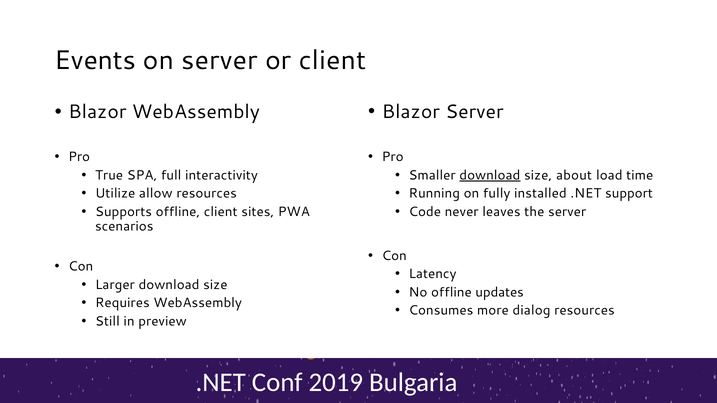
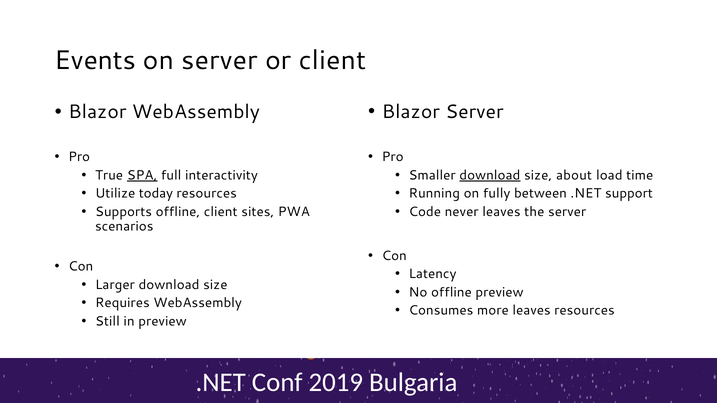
SPA underline: none -> present (142, 175)
allow: allow -> today (156, 194)
installed: installed -> between (540, 194)
offline updates: updates -> preview (500, 292)
more dialog: dialog -> leaves (532, 311)
